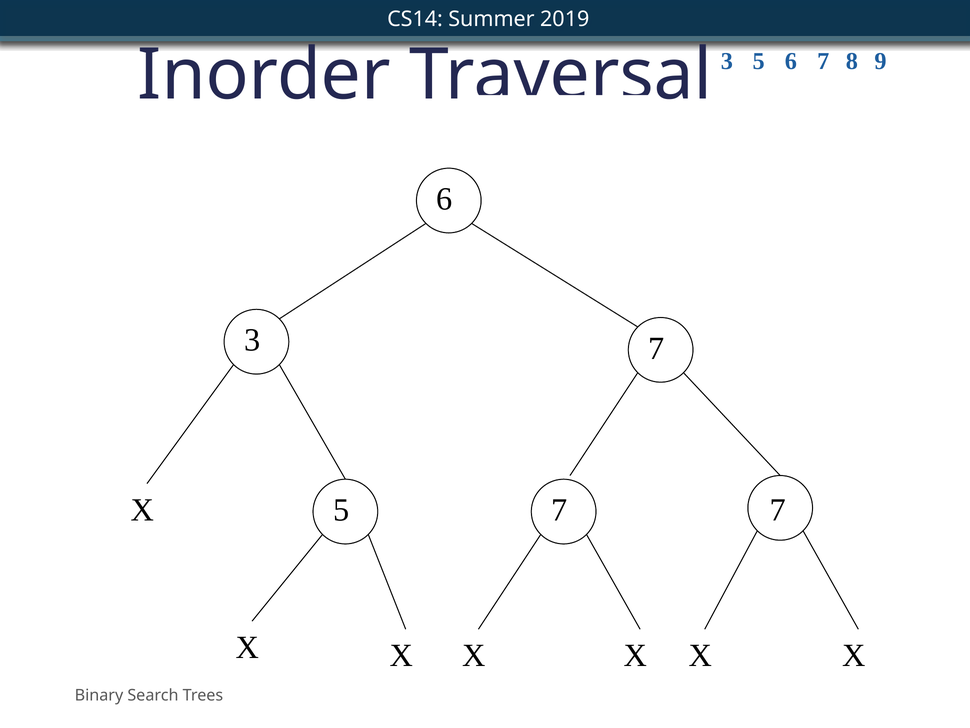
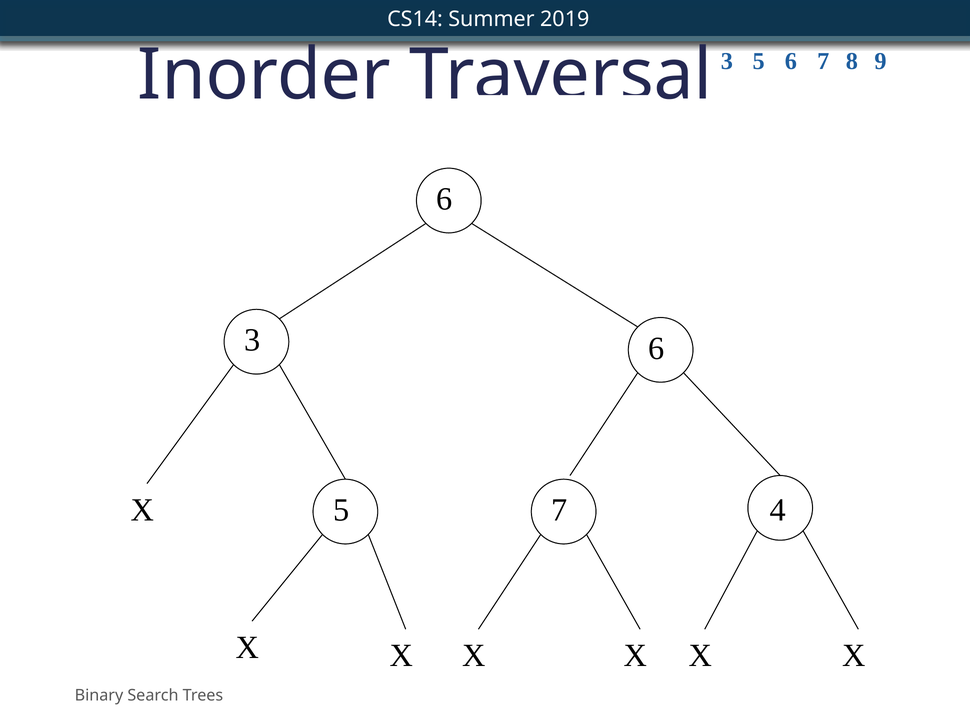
3 7: 7 -> 6 (656, 348)
7 7: 7 -> 4 (778, 510)
